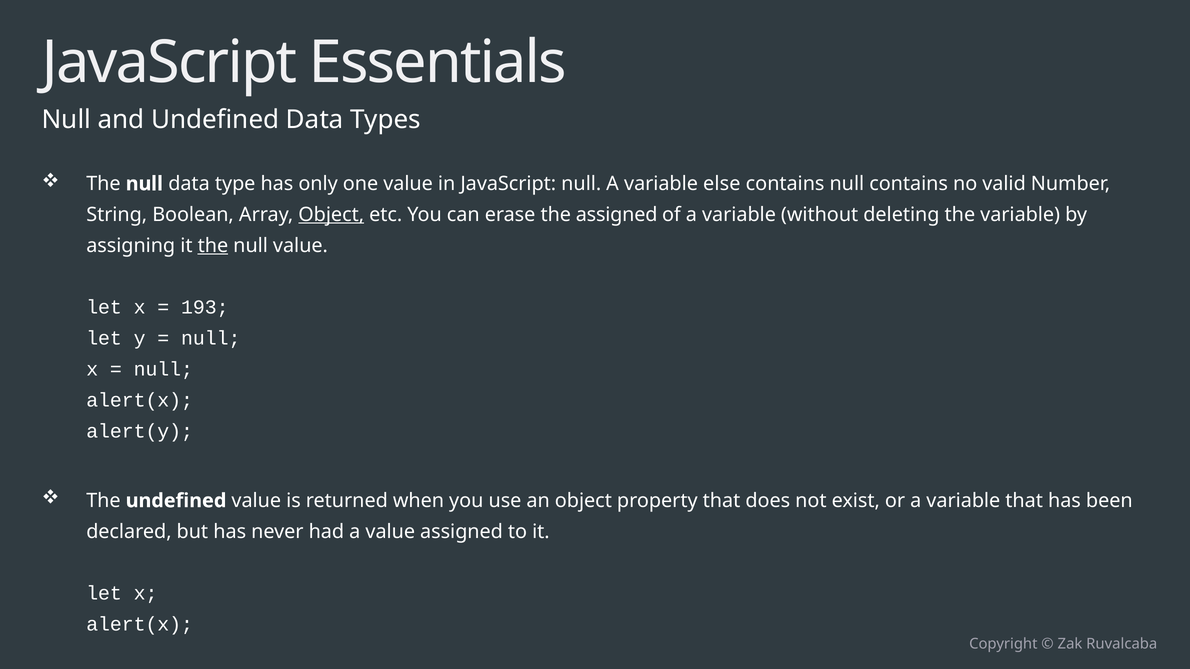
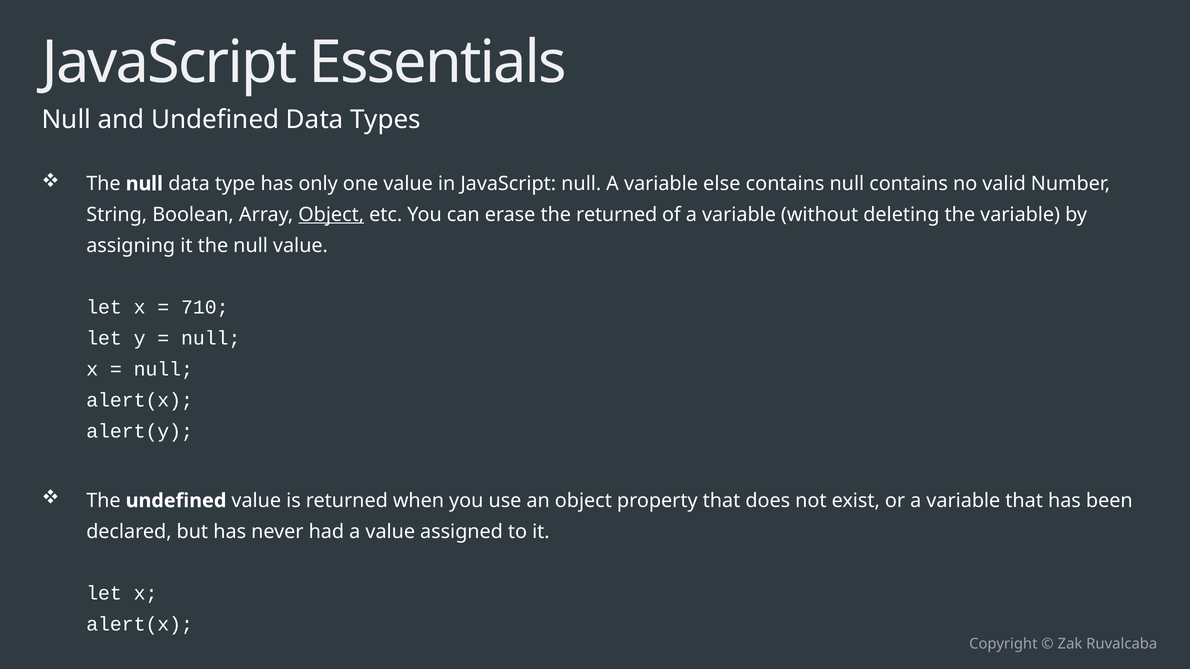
the assigned: assigned -> returned (617, 215)
the underline: present -> none (213, 246)
193: 193 -> 710 (205, 308)
